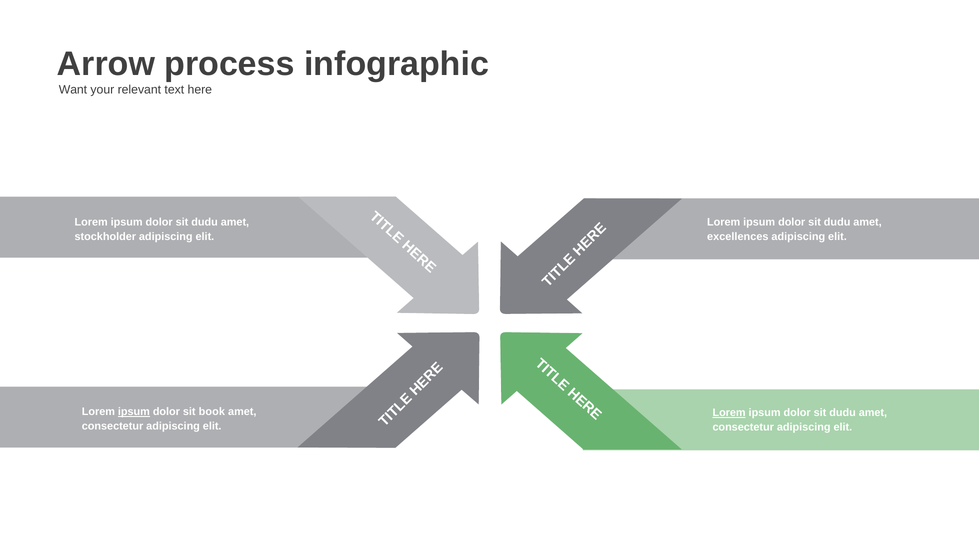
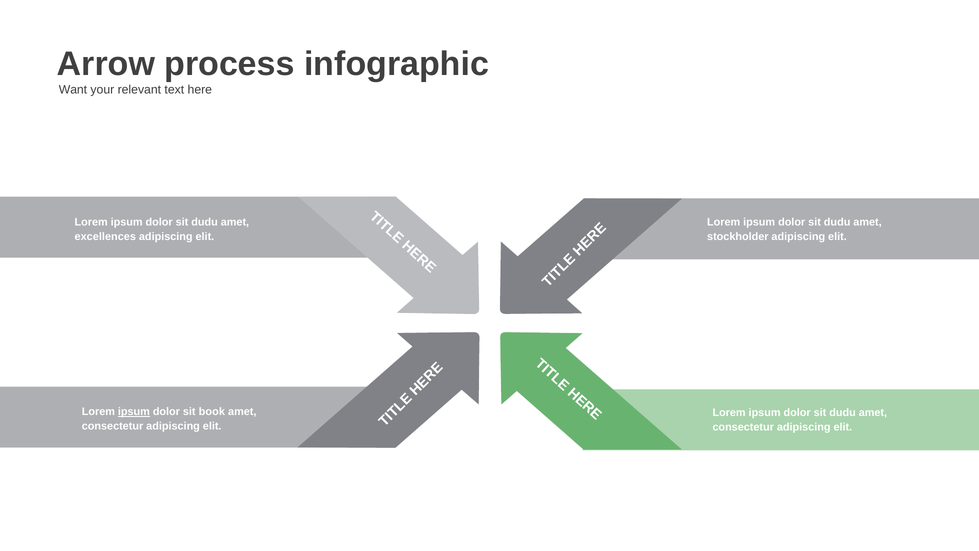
stockholder: stockholder -> excellences (105, 236)
excellences: excellences -> stockholder (738, 237)
Lorem underline: present -> none (729, 413)
